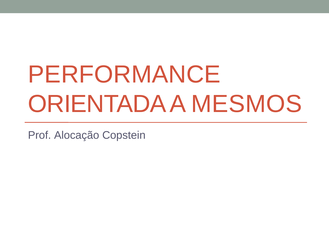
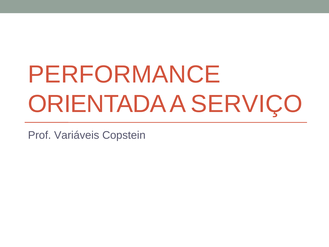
MESMOS: MESMOS -> SERVIÇO (247, 104)
Alocação: Alocação -> Variáveis (77, 135)
